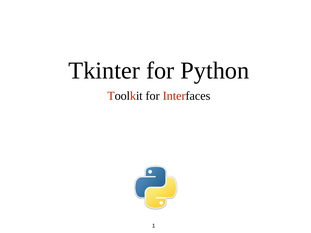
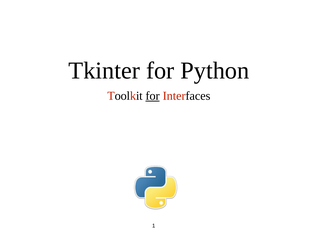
for underline: none -> present (153, 96)
